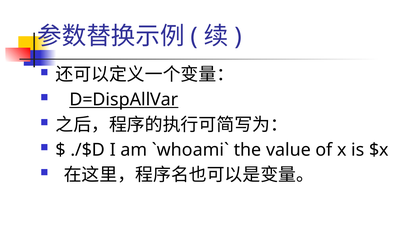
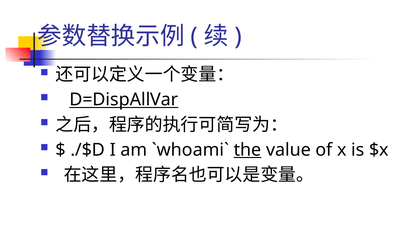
the underline: none -> present (248, 150)
